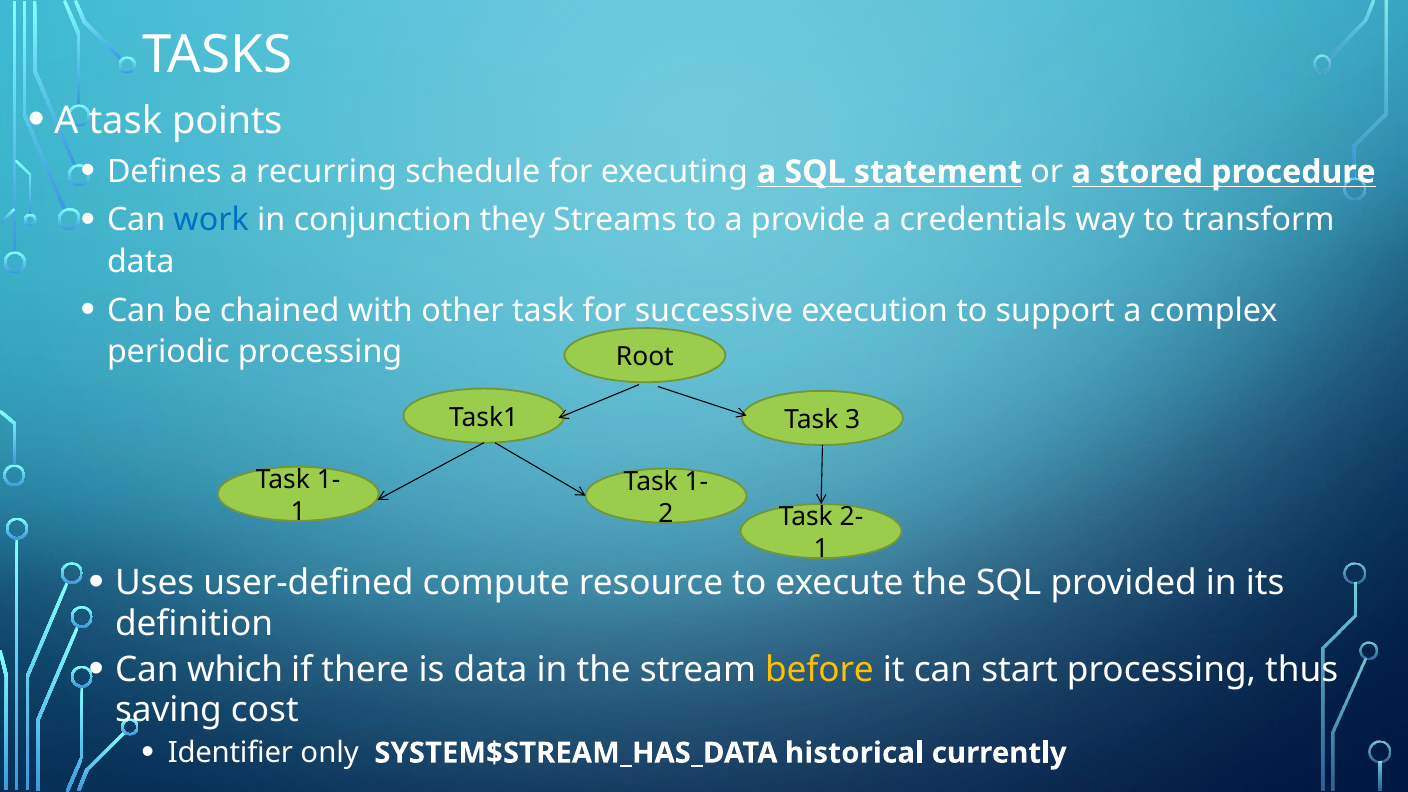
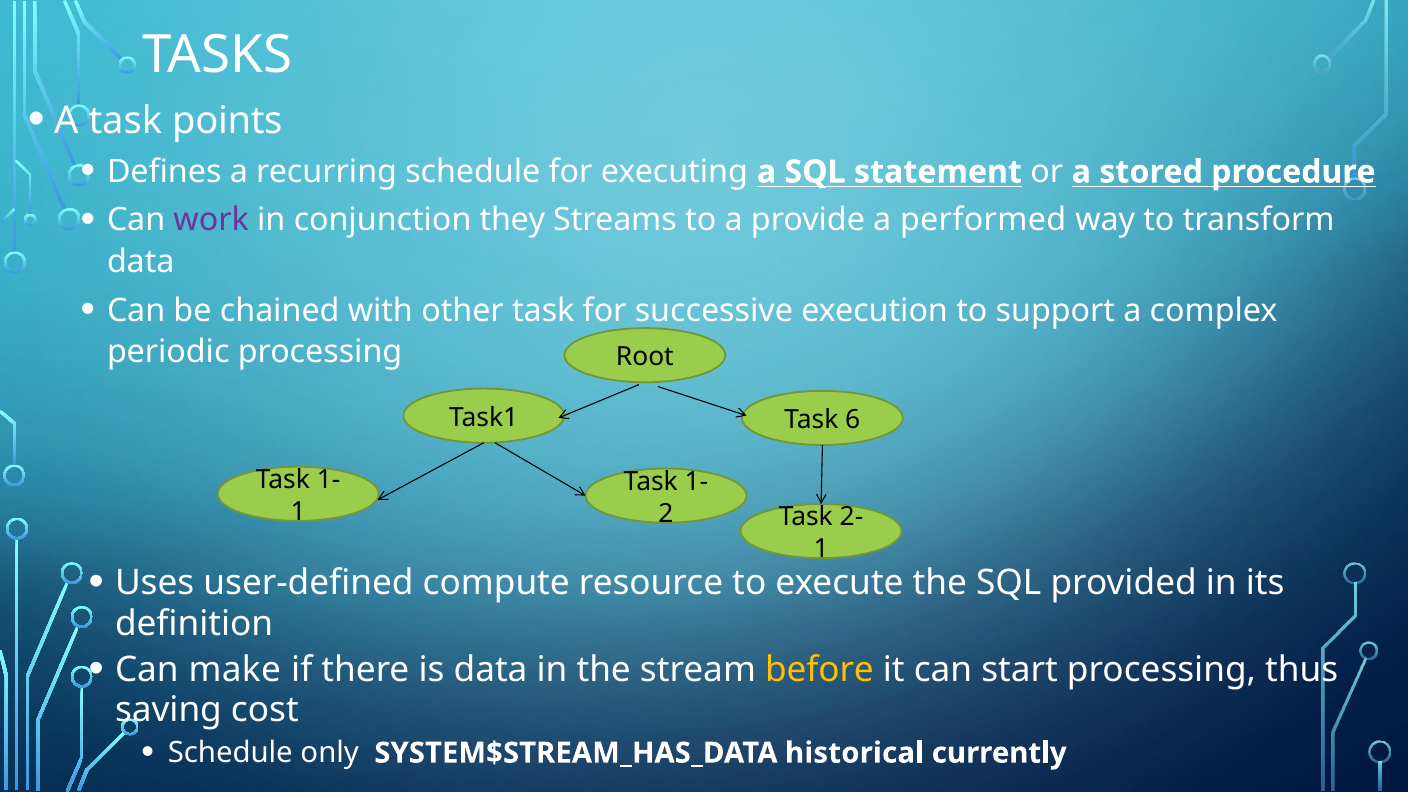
work colour: blue -> purple (211, 220)
credentials: credentials -> performed (983, 220)
3: 3 -> 6 (853, 420)
which: which -> make (235, 670)
Identifier: Identifier -> Schedule (230, 753)
